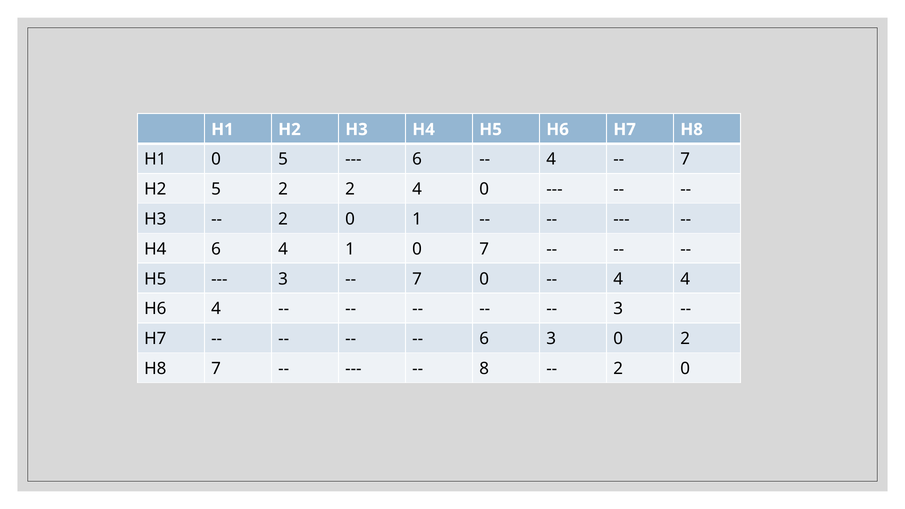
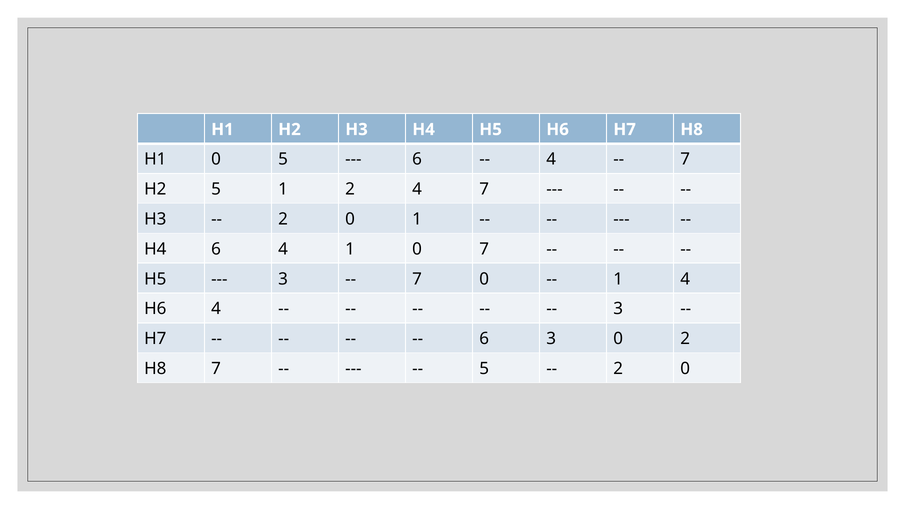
5 2: 2 -> 1 (283, 189)
4 0: 0 -> 7 (484, 189)
4: 4 -> 1 (618, 279)
8: 8 -> 5 (484, 369)
